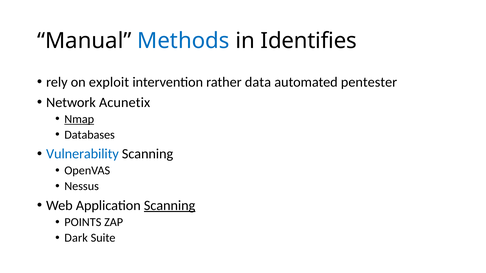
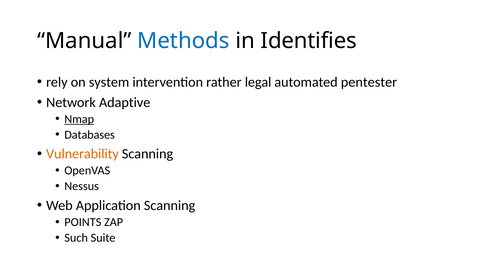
exploit: exploit -> system (109, 82)
data: data -> legal (258, 82)
Acunetix: Acunetix -> Adaptive (125, 102)
Vulnerability colour: blue -> orange (82, 154)
Scanning underline: present -> none (170, 206)
Dark: Dark -> Such (76, 238)
